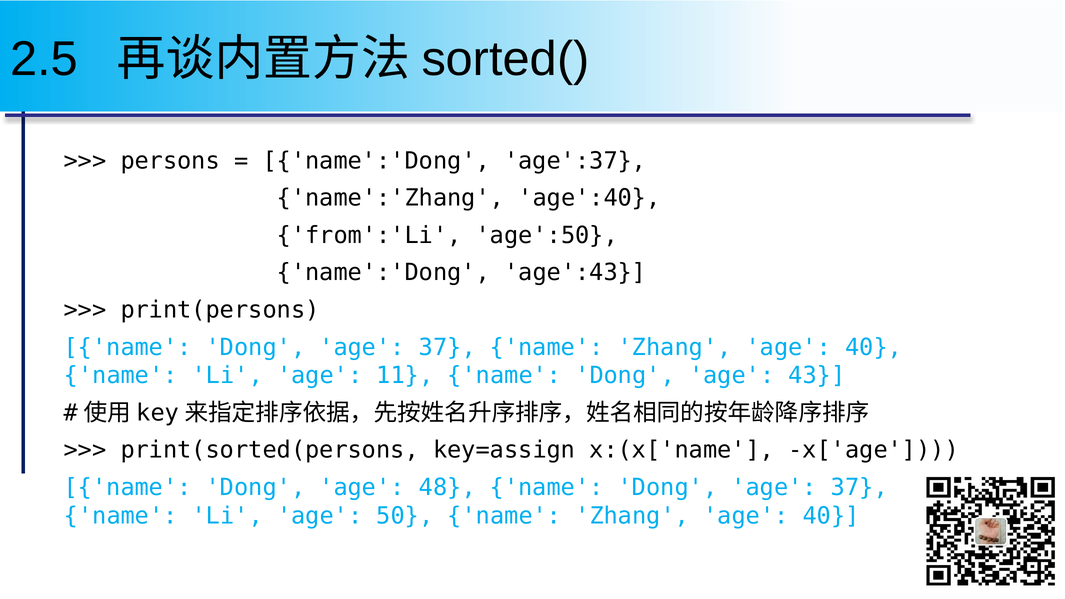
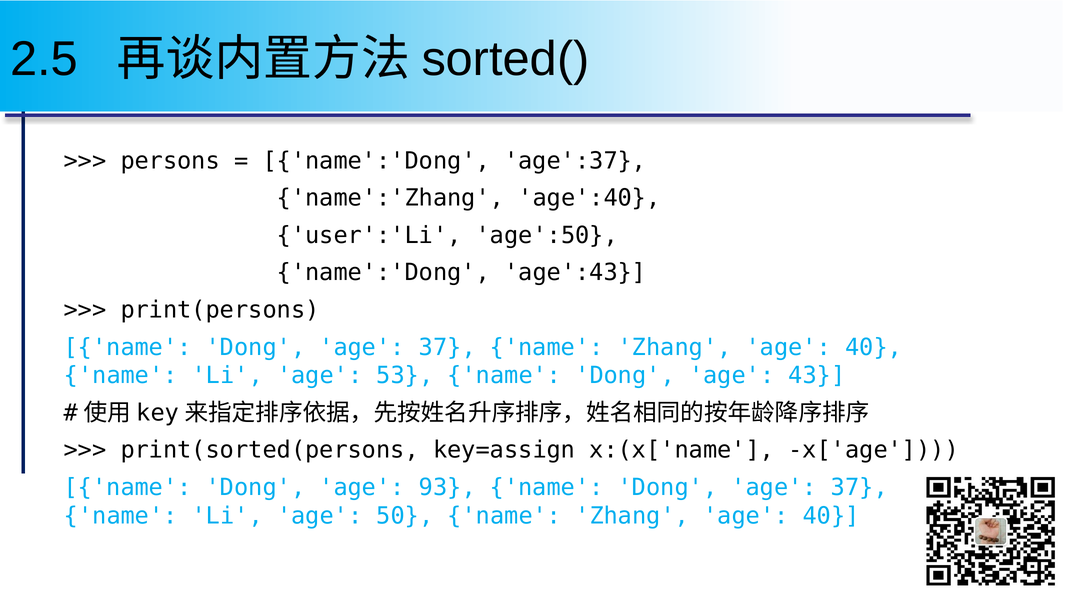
from':'Li: from':'Li -> user':'Li (369, 235)
11: 11 -> 53 (405, 376)
48: 48 -> 93 (447, 487)
